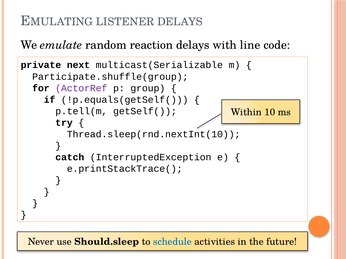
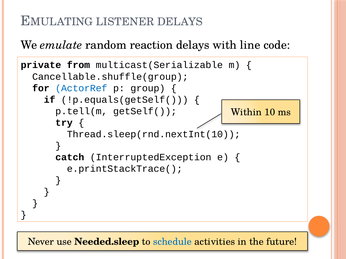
next: next -> from (78, 65)
Participate.shuffle(group: Participate.shuffle(group -> Cancellable.shuffle(group (110, 77)
ActorRef colour: purple -> blue (81, 88)
Should.sleep: Should.sleep -> Needed.sleep (107, 242)
